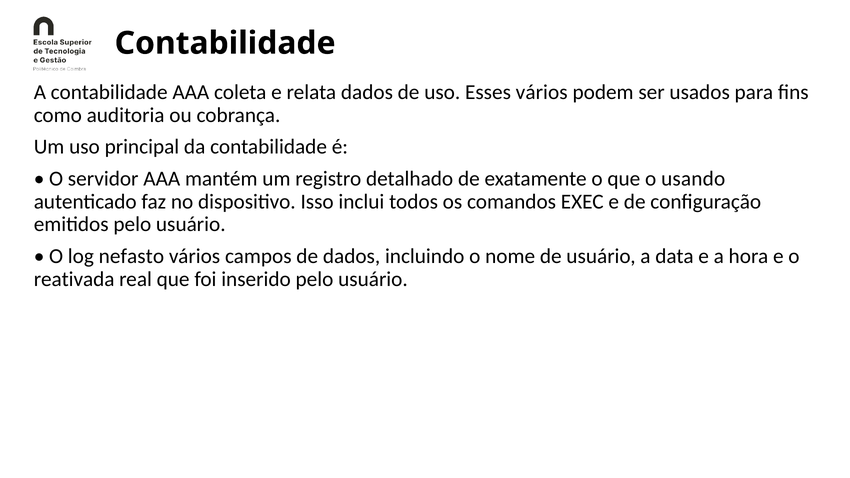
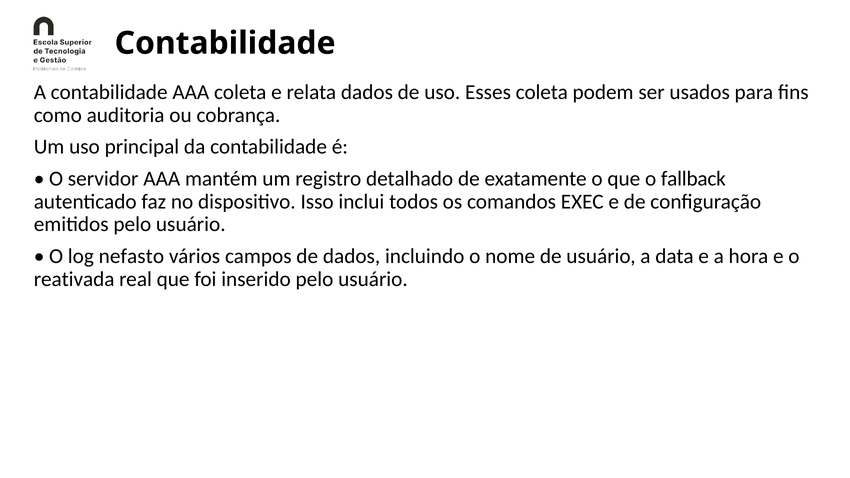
Esses vários: vários -> coleta (542, 92)
usando: usando -> fallback (693, 179)
